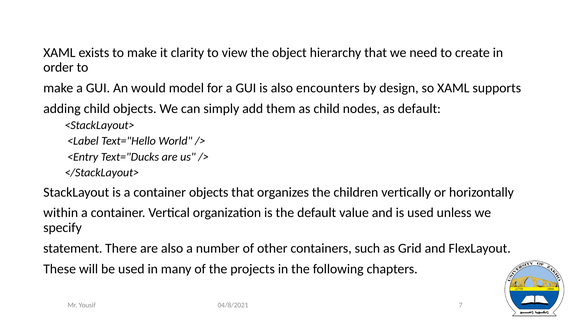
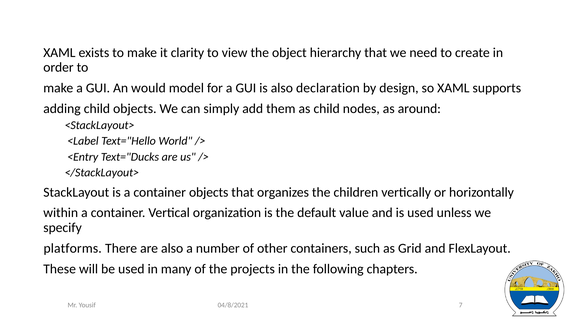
encounters: encounters -> declaration (328, 88)
as default: default -> around (419, 108)
statement: statement -> platforms (73, 248)
